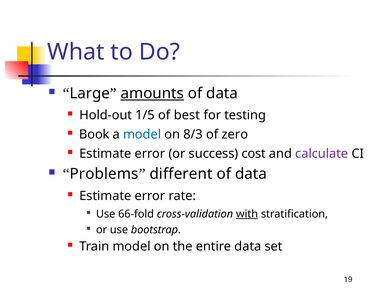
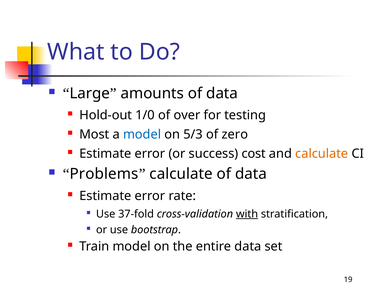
amounts underline: present -> none (152, 93)
1/5: 1/5 -> 1/0 (145, 115)
best: best -> over (187, 115)
Book: Book -> Most (94, 134)
8/3: 8/3 -> 5/3 (193, 134)
calculate colour: purple -> orange (322, 153)
different: different -> calculate (181, 174)
66-fold: 66-fold -> 37-fold (136, 214)
